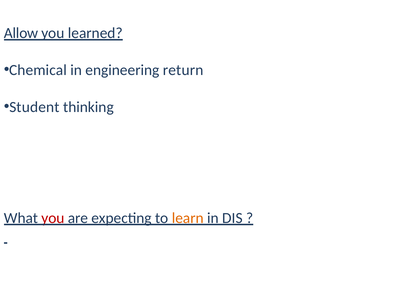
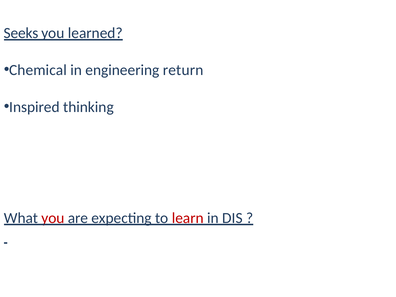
Allow: Allow -> Seeks (21, 33)
Student: Student -> Inspired (34, 107)
learn colour: orange -> red (188, 218)
